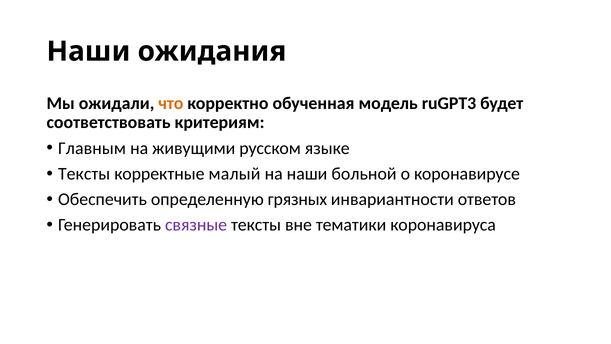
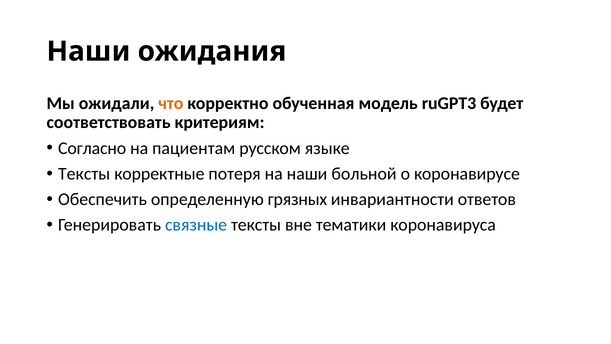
Главным: Главным -> Согласно (92, 148)
живущими: живущими -> пациентам (194, 148)
малый: малый -> потеря (235, 174)
связные colour: purple -> blue (196, 225)
